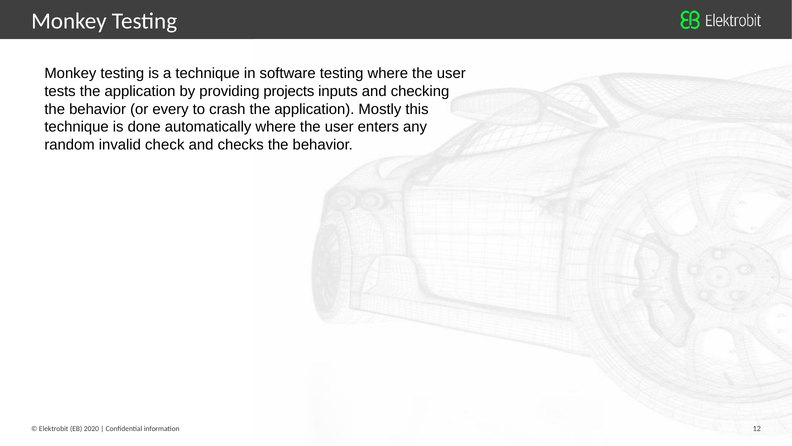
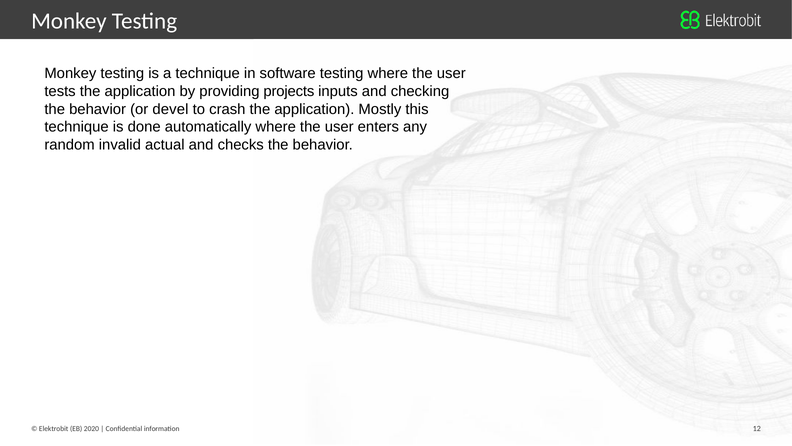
every: every -> devel (170, 109)
check: check -> actual (165, 145)
